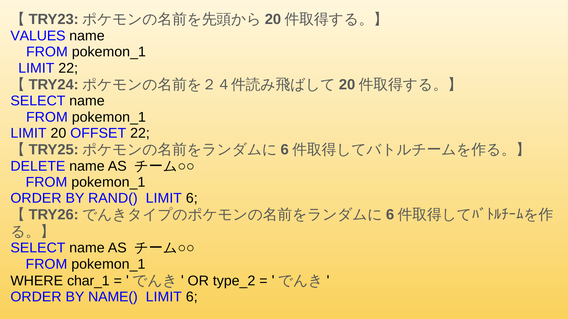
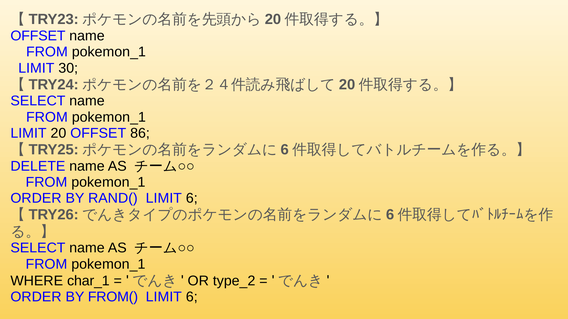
VALUES: VALUES -> OFFSET (38, 36)
LIMIT 22: 22 -> 30 (68, 68)
OFFSET 22: 22 -> 86 (140, 133)
NAME(: NAME( -> FROM( (113, 297)
